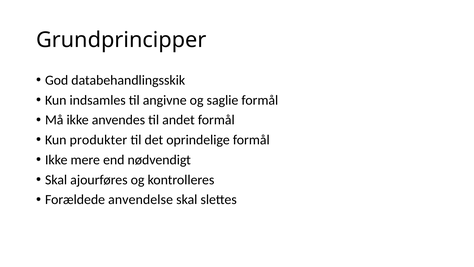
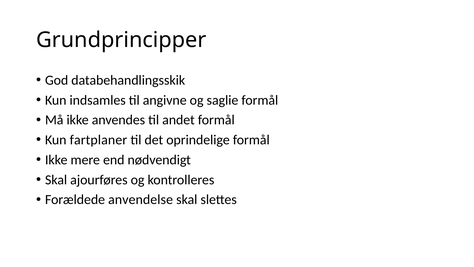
produkter: produkter -> fartplaner (98, 140)
